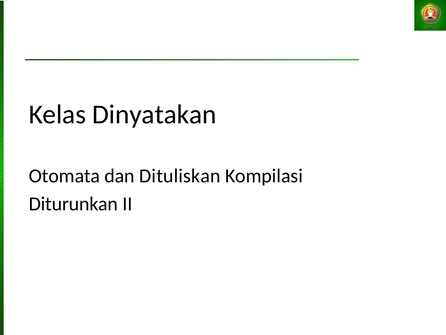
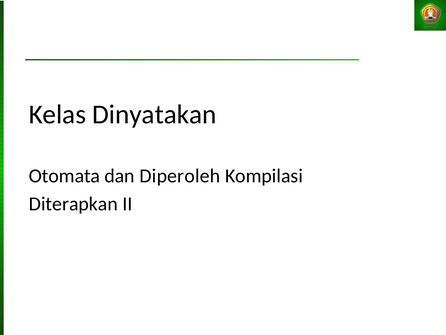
Dituliskan: Dituliskan -> Diperoleh (180, 176)
Diturunkan: Diturunkan -> Diterapkan (73, 204)
